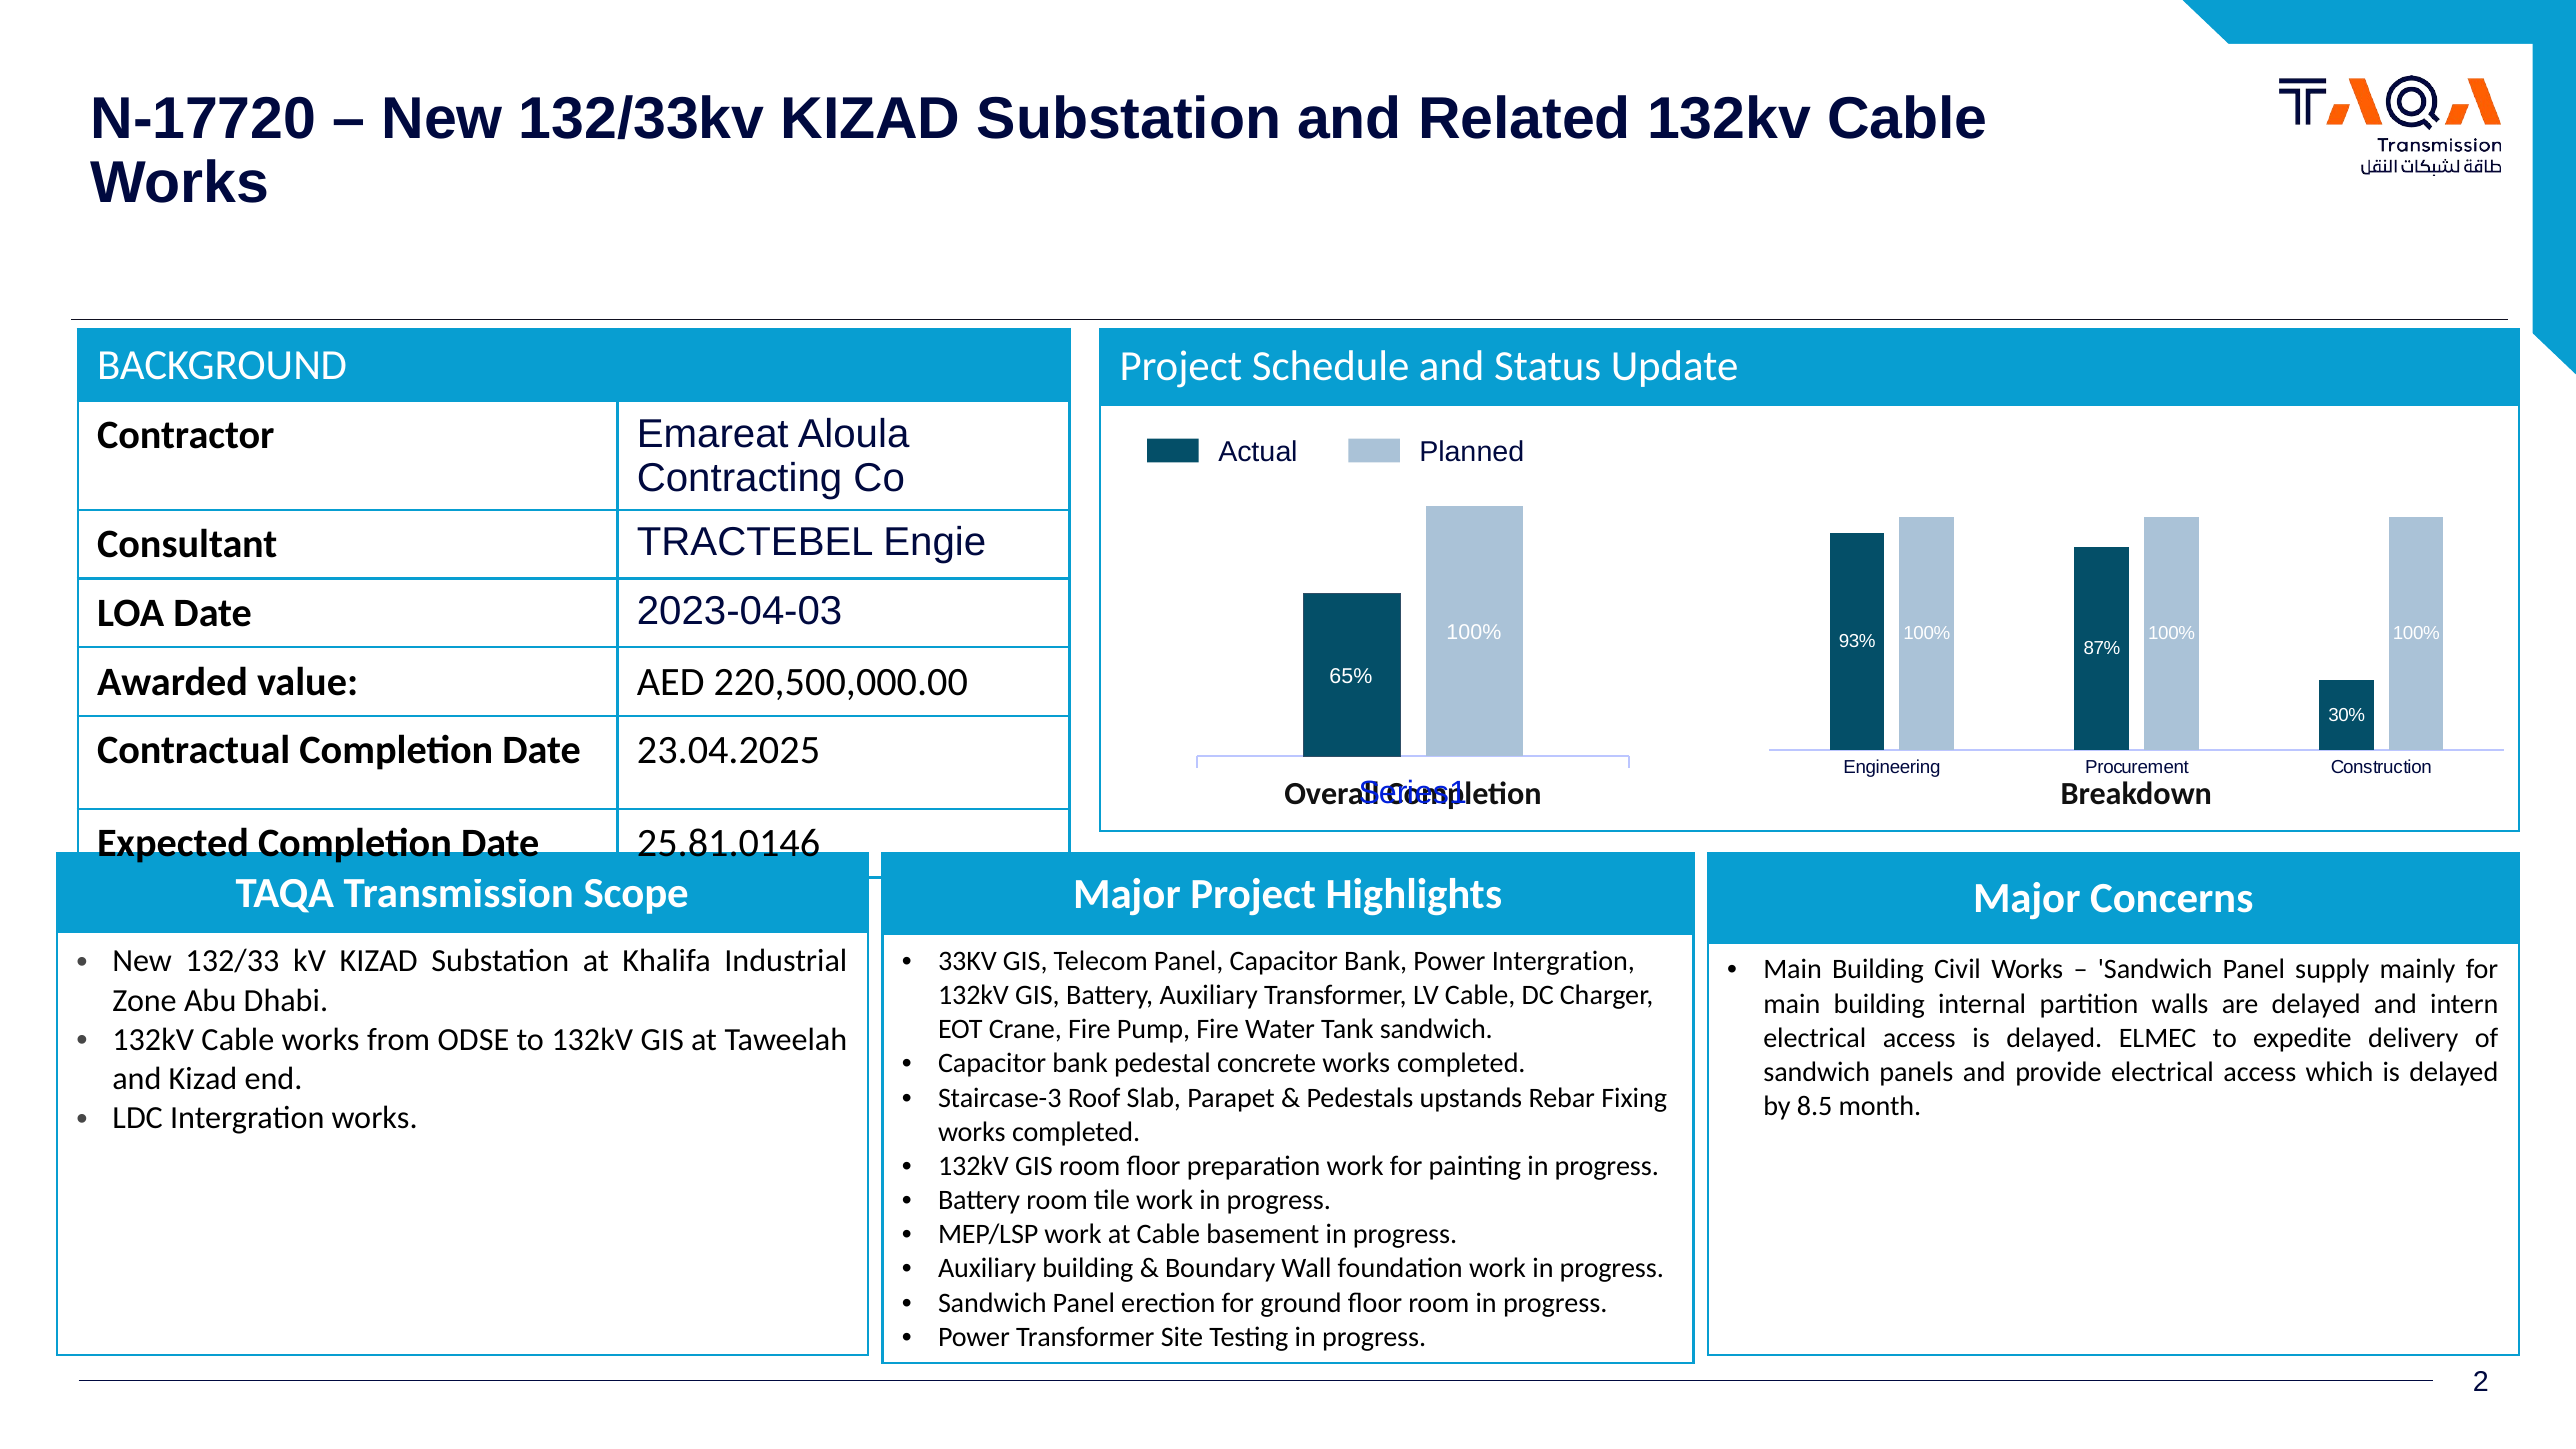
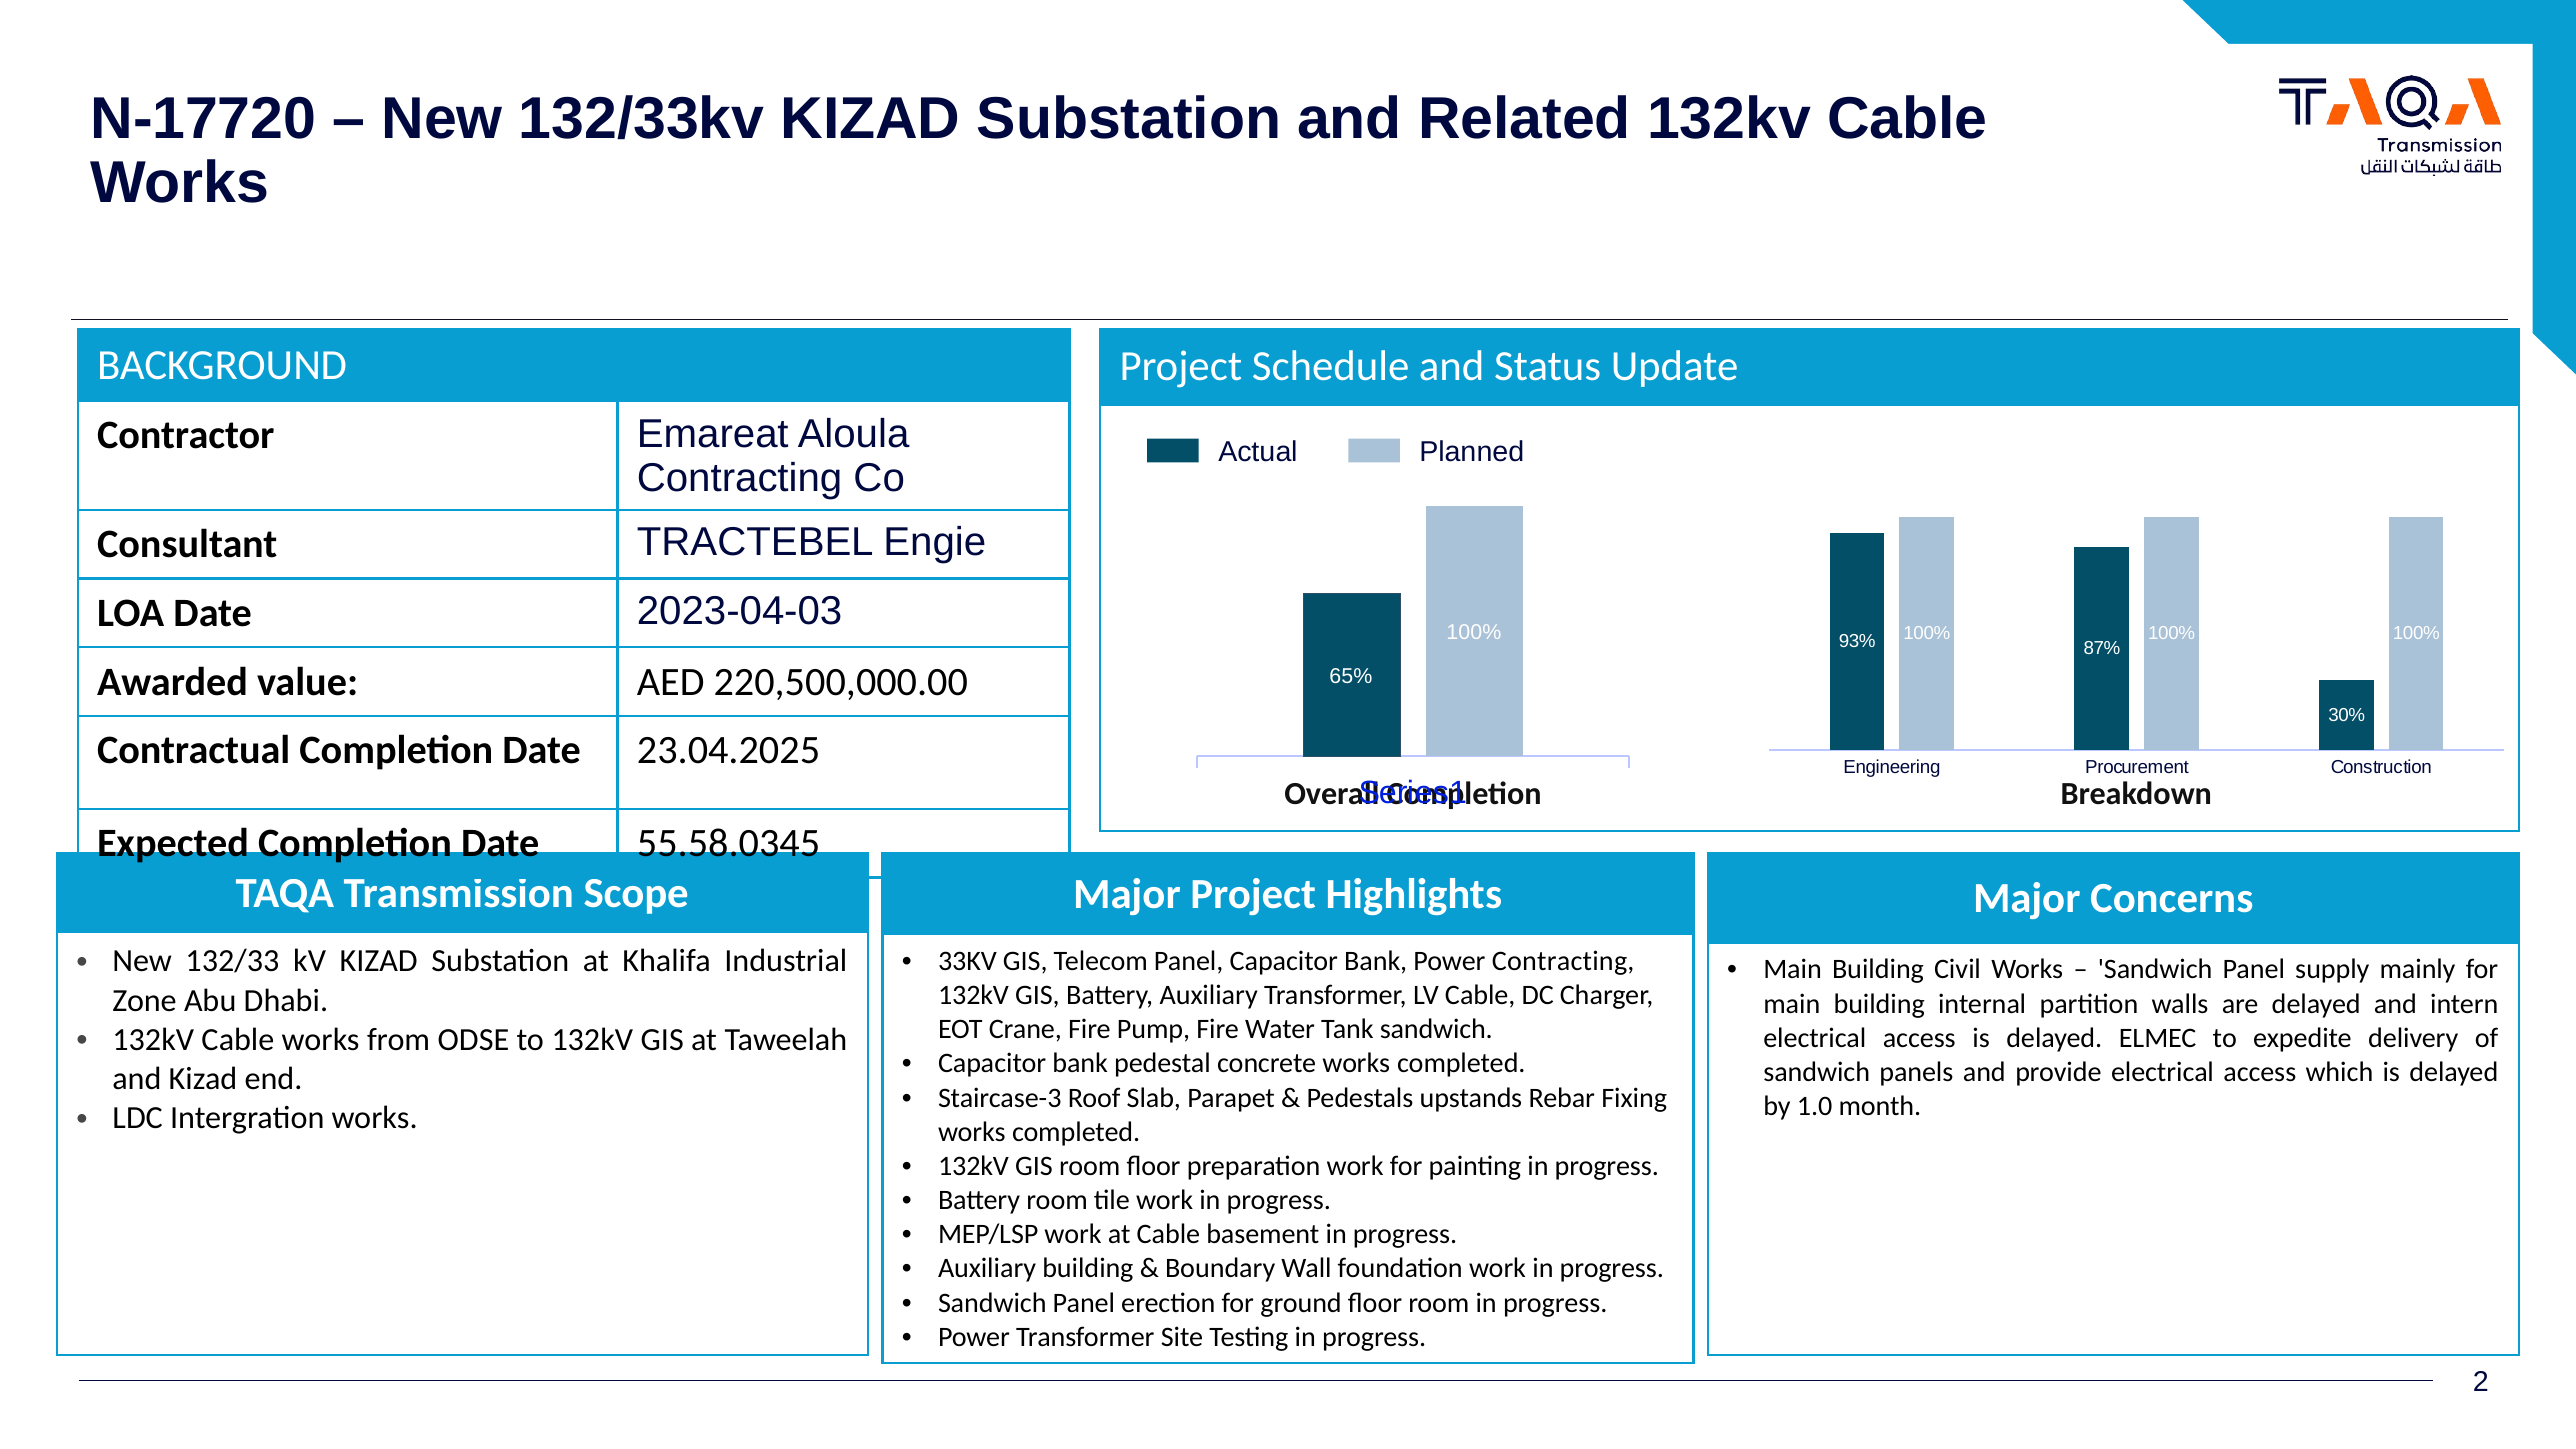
25.81.0146: 25.81.0146 -> 55.58.0345 (729, 843)
Power Intergration: Intergration -> Contracting (1563, 961)
8.5: 8.5 -> 1.0 (1815, 1106)
